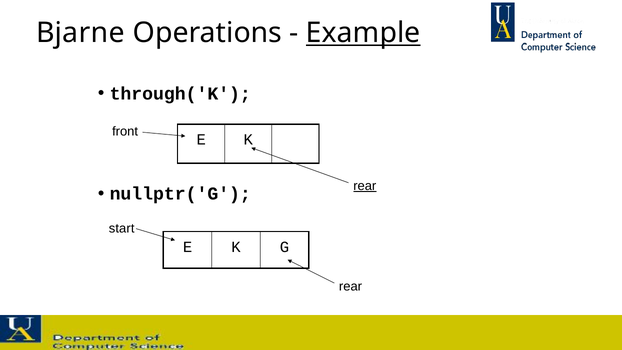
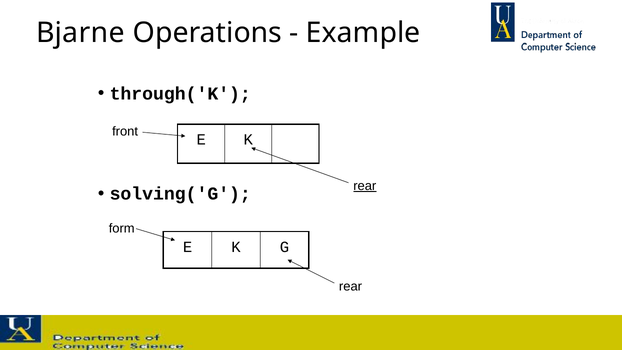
Example underline: present -> none (363, 33)
nullptr('G: nullptr('G -> solving('G (180, 194)
start: start -> form (122, 228)
